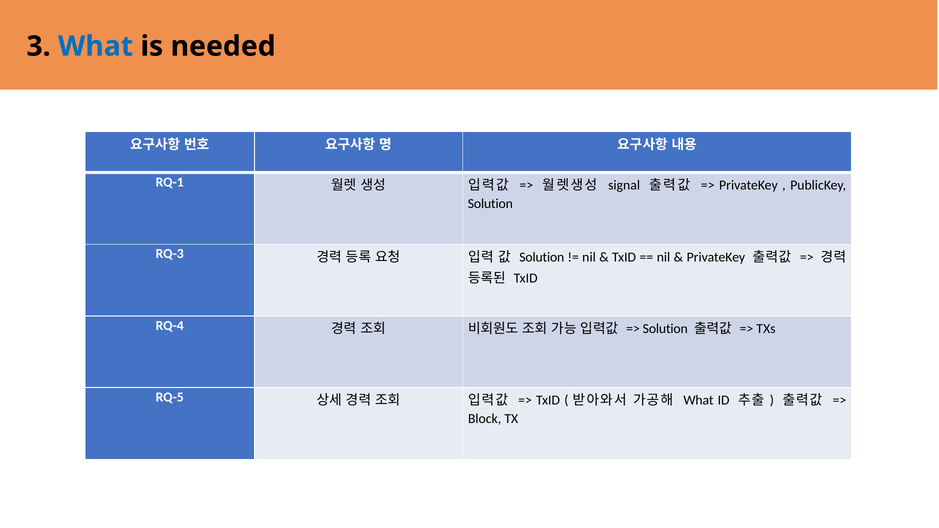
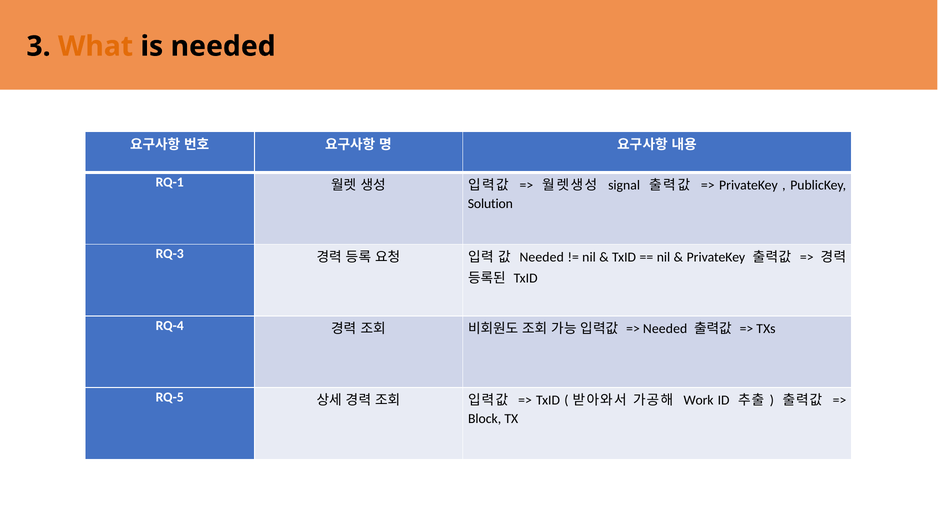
What colour: blue -> orange (96, 46)
Solution: Solution -> Needed (542, 257)
Solution: Solution -> Needed (665, 329)
What: What -> Work (698, 401)
